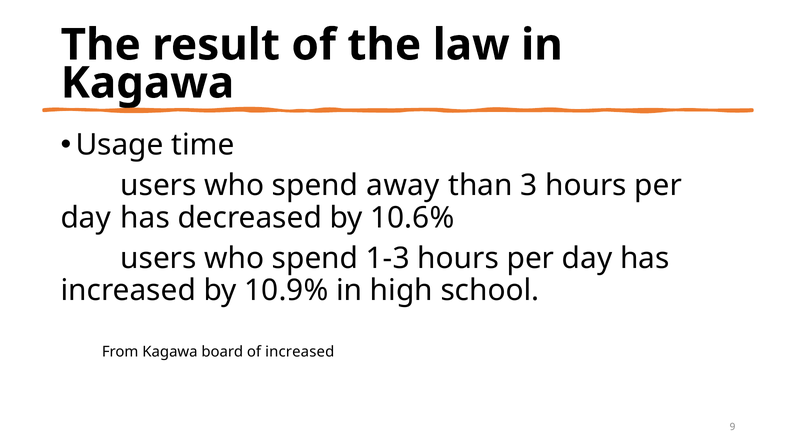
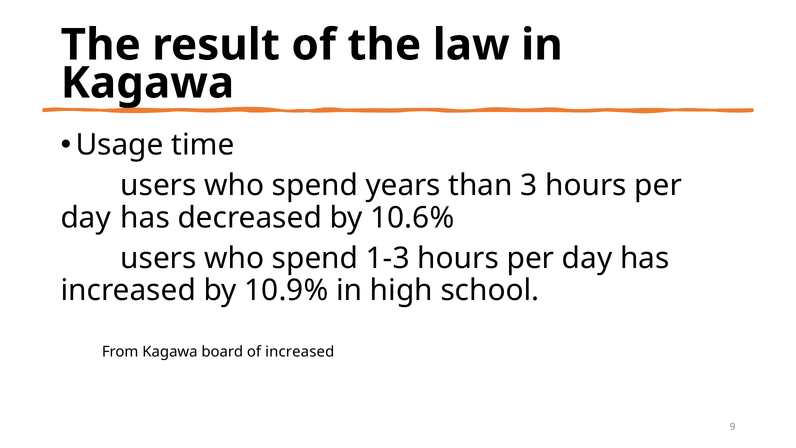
away: away -> years (403, 185)
